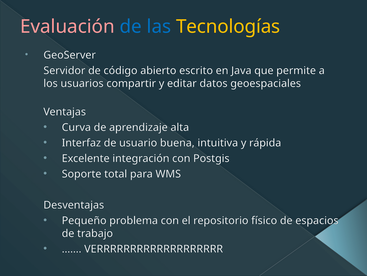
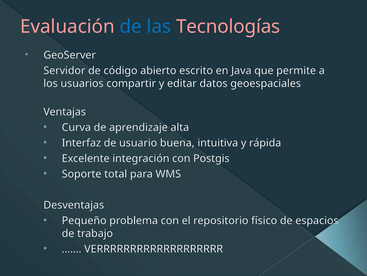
Tecnologías colour: yellow -> pink (228, 27)
